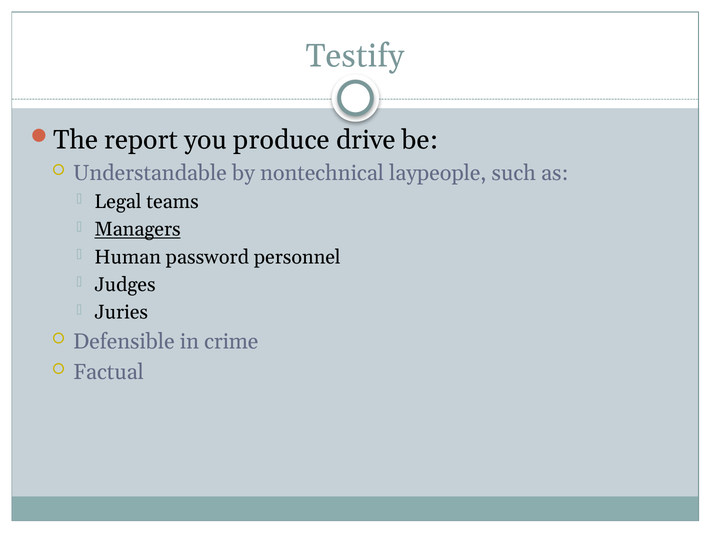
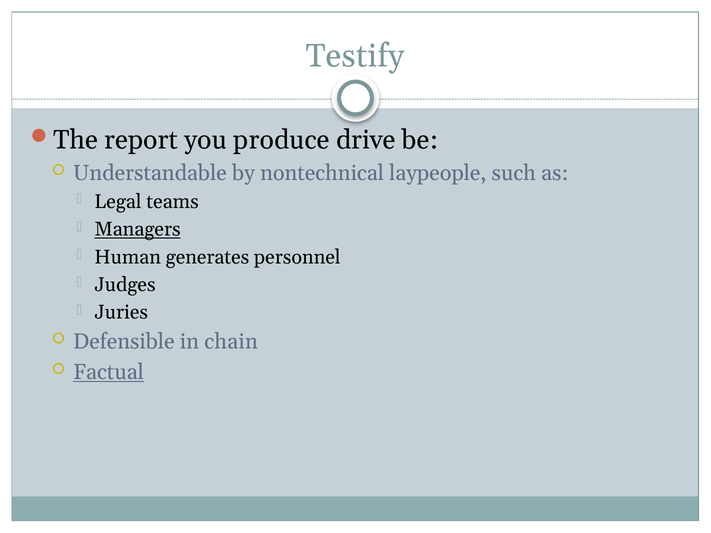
password: password -> generates (207, 257)
crime: crime -> chain (231, 342)
Factual underline: none -> present (109, 372)
